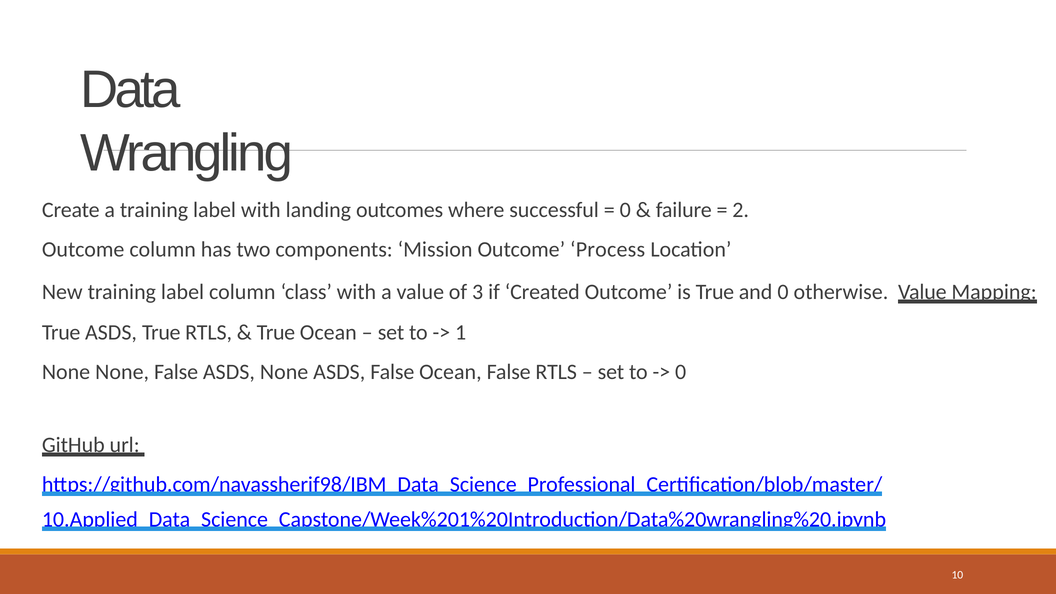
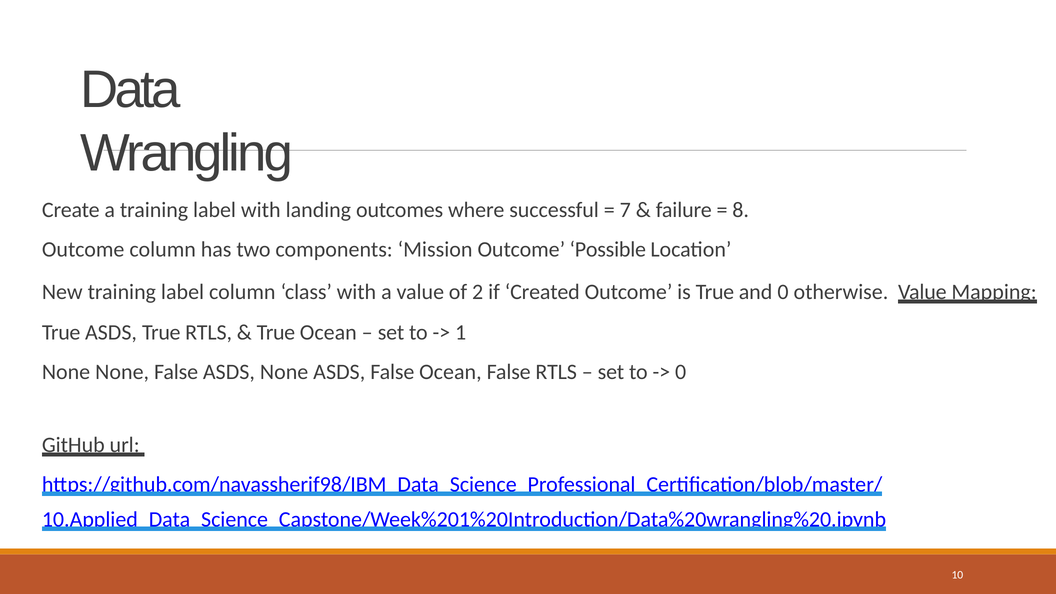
0: 0 -> 7 (625, 210)
2: 2 -> 8 (741, 210)
Process: Process -> Possible (608, 249)
3: 3 -> 2 (478, 292)
